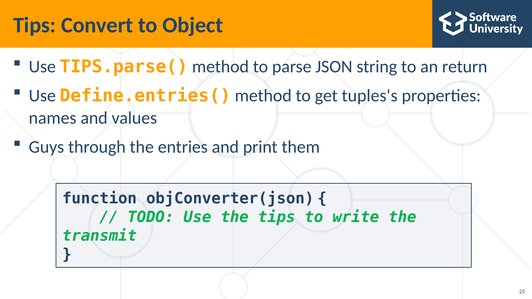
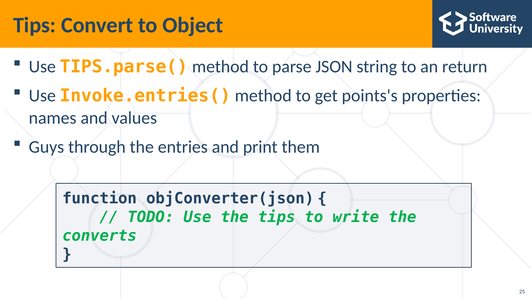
Define.entries(: Define.entries( -> Invoke.entries( (145, 96)
tuples's: tuples's -> points's (370, 96)
transmit: transmit -> converts (100, 236)
